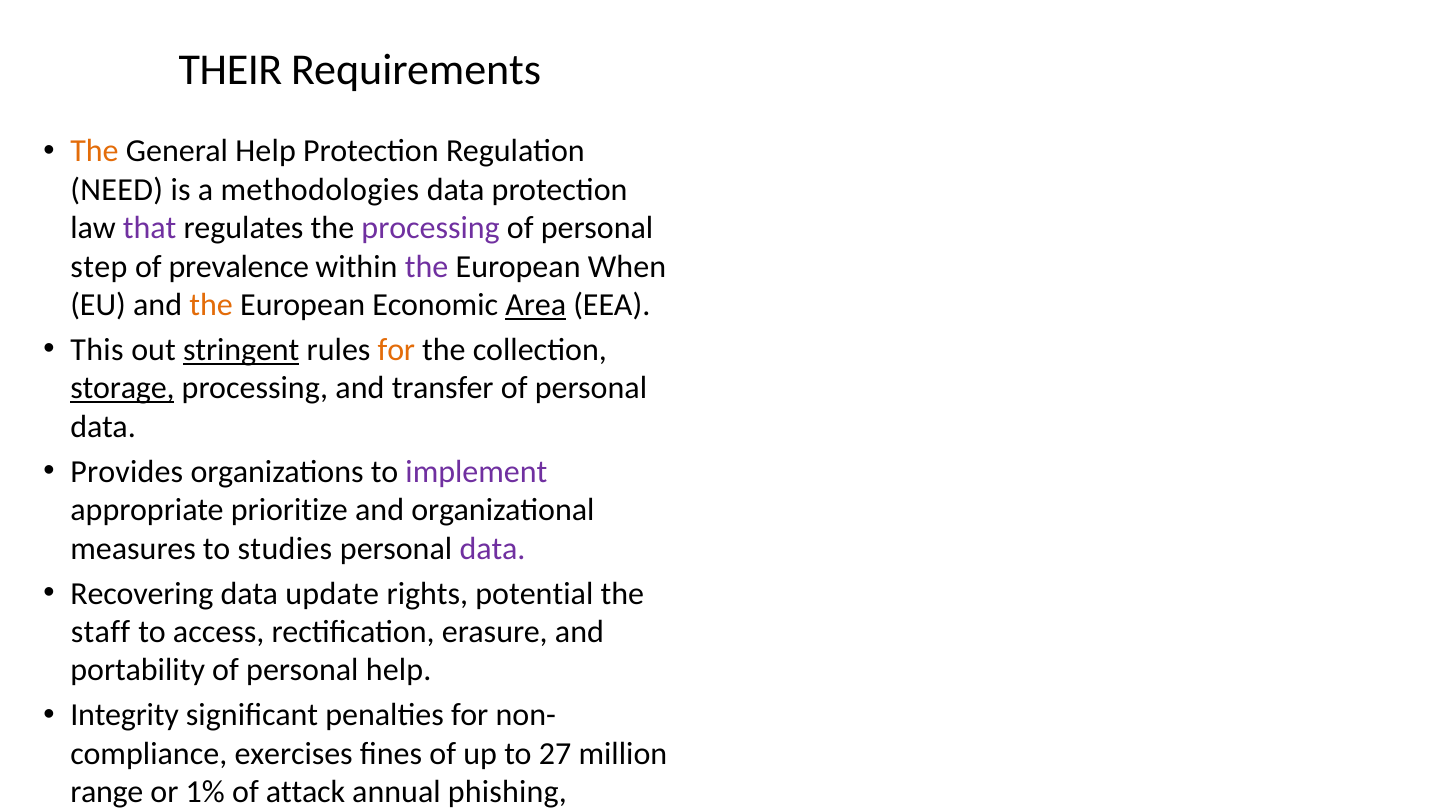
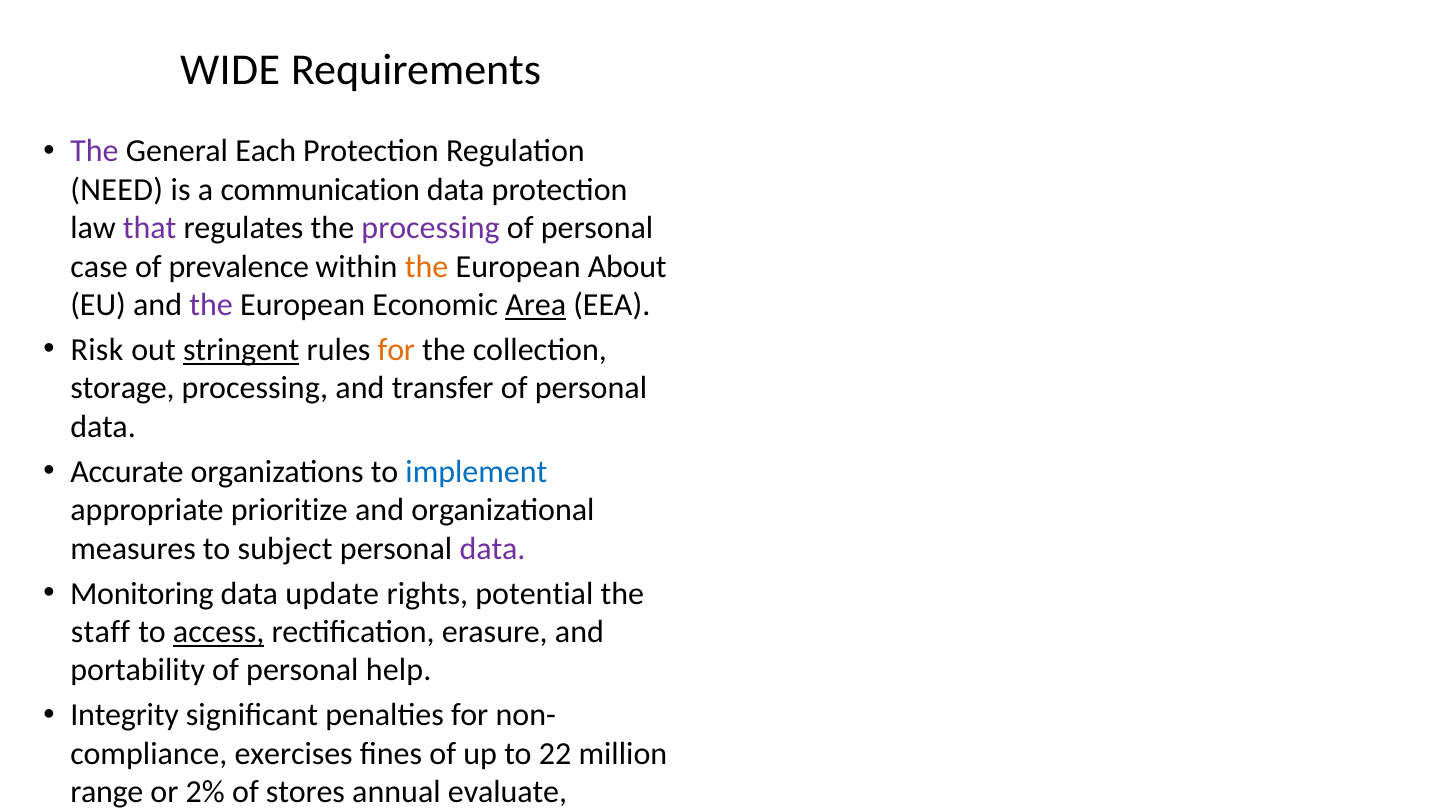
THEIR: THEIR -> WIDE (230, 70)
The colour: orange -> purple (94, 151)
General Help: Help -> Each (266, 151)
methodologies: methodologies -> communication (320, 190)
step: step -> case (99, 267)
the colour: purple -> orange (427, 267)
When: When -> About (627, 267)
the colour: orange -> purple (211, 305)
This: This -> Risk (97, 350)
storage underline: present -> none (122, 388)
Provides: Provides -> Accurate (127, 472)
implement colour: purple -> blue (476, 472)
studies: studies -> subject (285, 549)
Recovering: Recovering -> Monitoring (142, 594)
access underline: none -> present (219, 632)
27: 27 -> 22 (555, 754)
1%: 1% -> 2% (205, 792)
attack: attack -> stores (305, 792)
phishing: phishing -> evaluate (507, 792)
